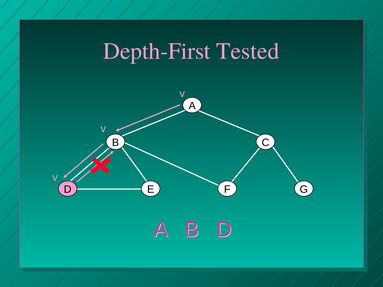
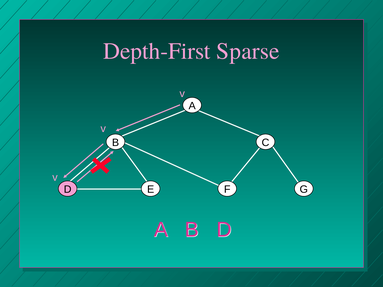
Tested: Tested -> Sparse (248, 51)
